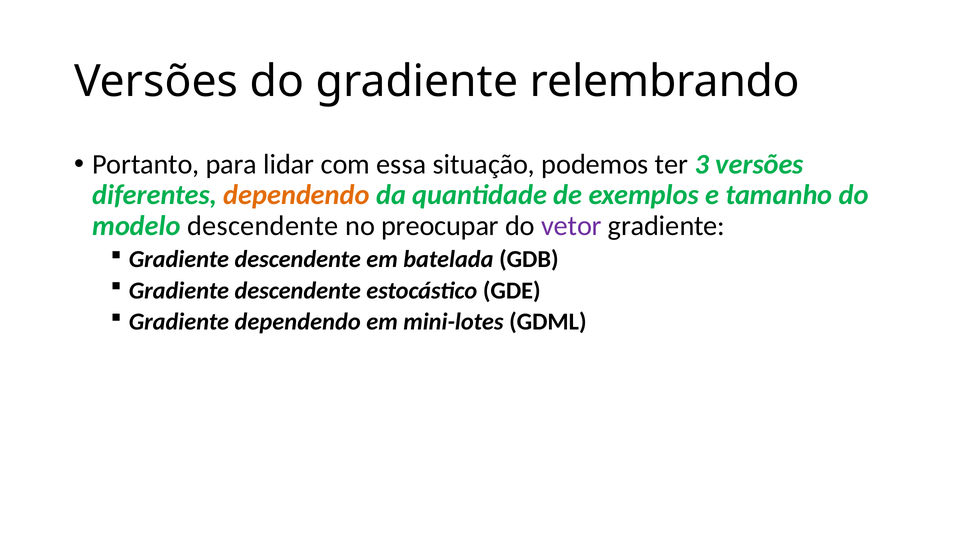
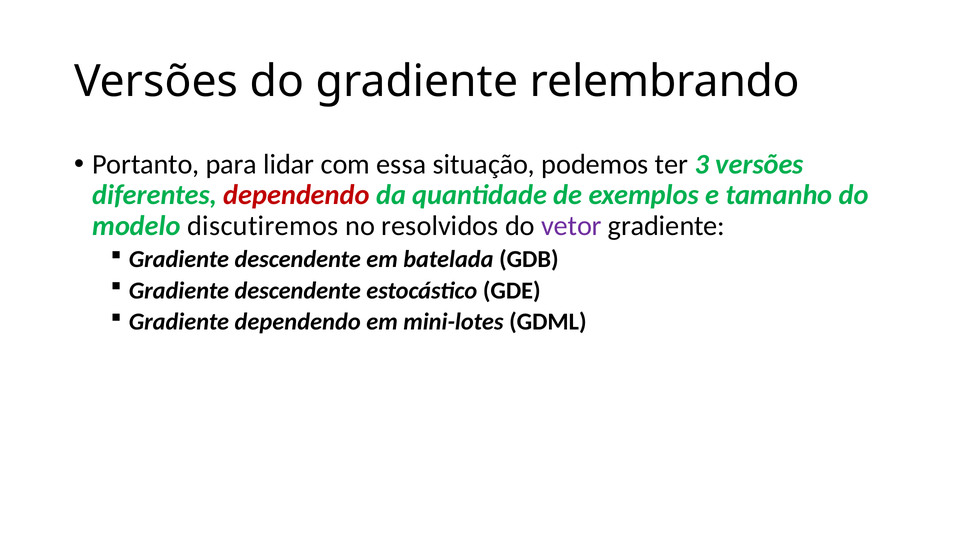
dependendo colour: orange -> red (297, 195)
modelo descendente: descendente -> discutiremos (263, 226)
preocupar: preocupar -> resolvidos (440, 226)
